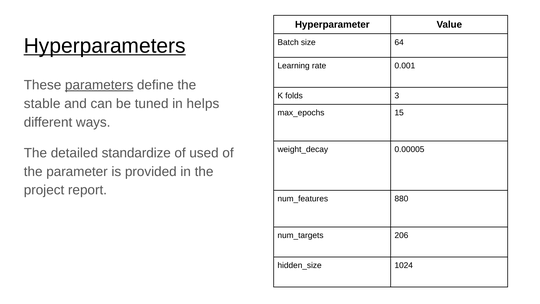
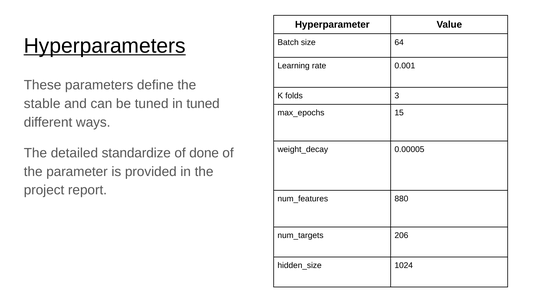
parameters underline: present -> none (99, 85)
in helps: helps -> tuned (203, 104)
used: used -> done (204, 153)
